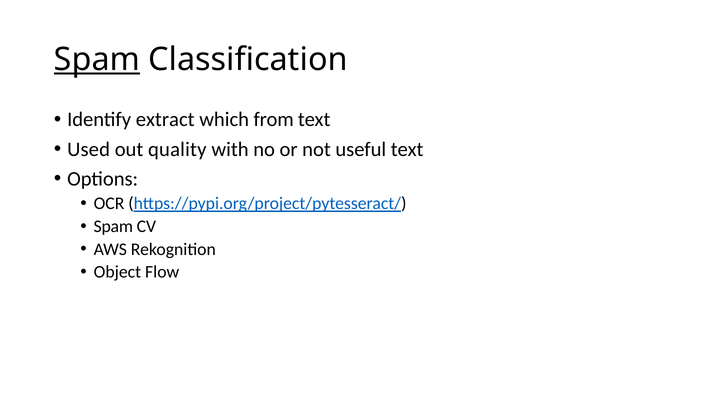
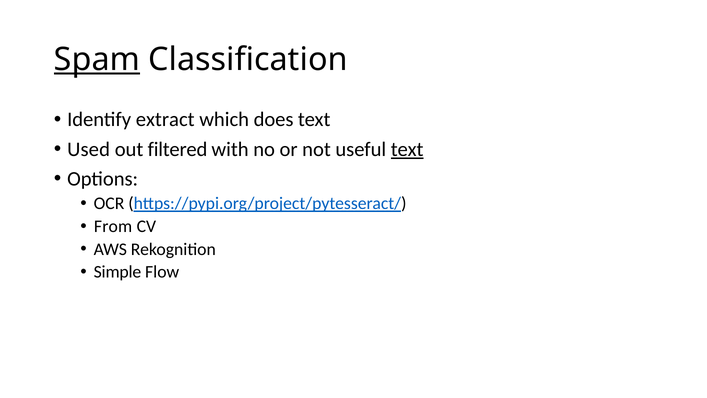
from: from -> does (274, 120)
quality: quality -> filtered (178, 149)
text underline: none -> present (407, 149)
Spam: Spam -> From (113, 226)
Object: Object -> Simple (117, 272)
